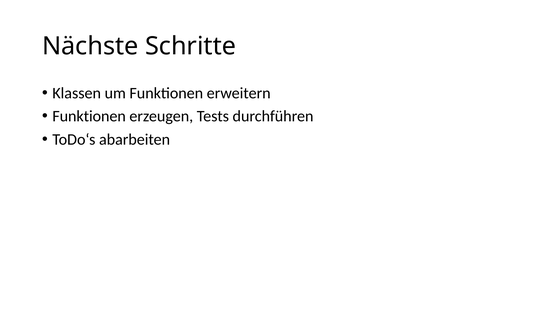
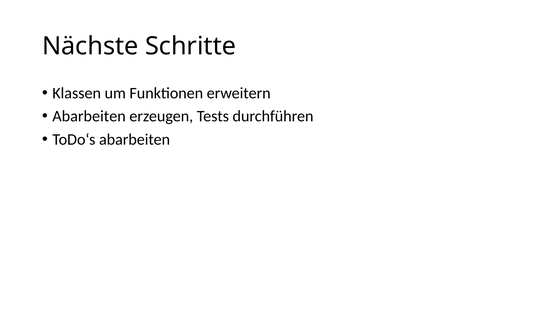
Funktionen: Funktionen -> Abarbeiten (89, 116)
